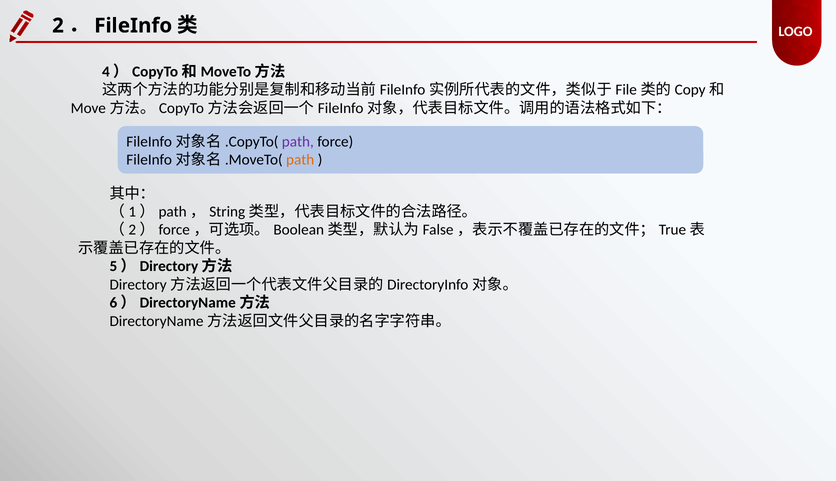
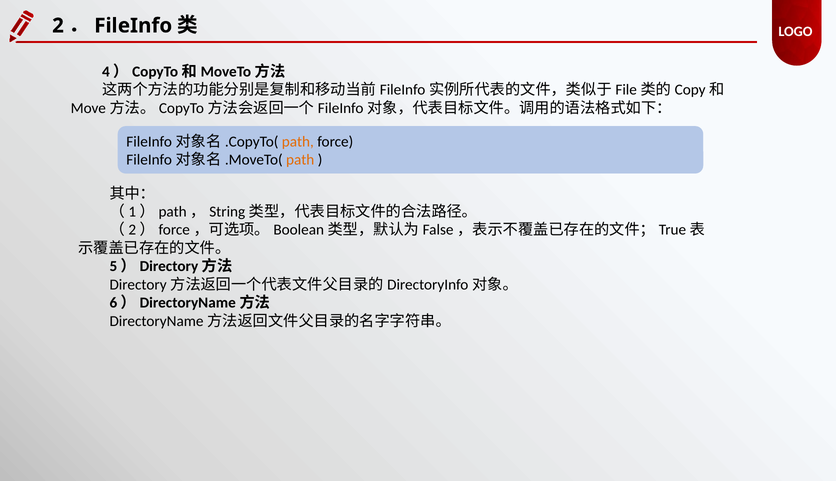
path colour: purple -> orange (298, 142)
